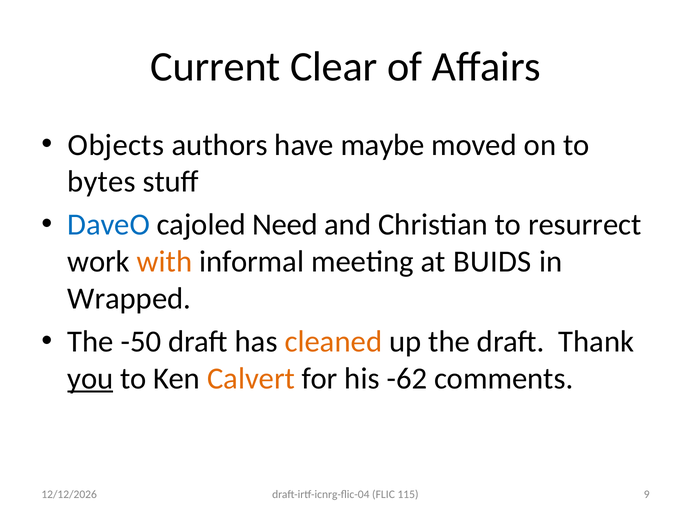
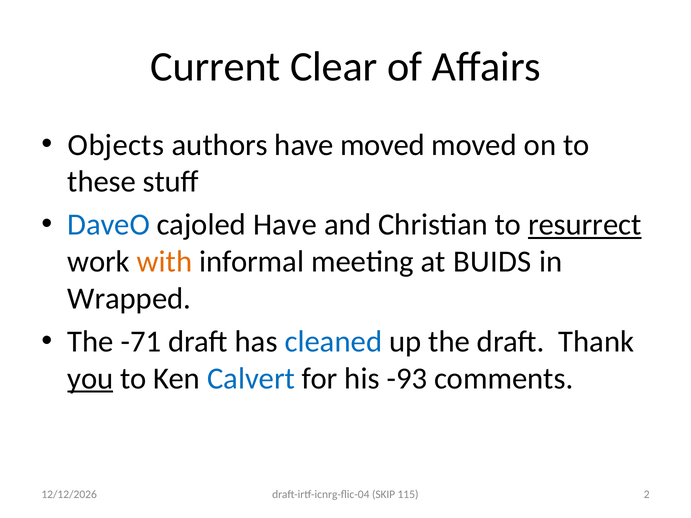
have maybe: maybe -> moved (383, 145)
bytes: bytes -> these (102, 182)
cajoled Need: Need -> Have (285, 225)
resurrect underline: none -> present (585, 225)
-50: -50 -> -71 (141, 342)
cleaned colour: orange -> blue (333, 342)
Calvert colour: orange -> blue (251, 379)
-62: -62 -> -93 (407, 379)
FLIC: FLIC -> SKIP (384, 495)
9: 9 -> 2 (647, 495)
